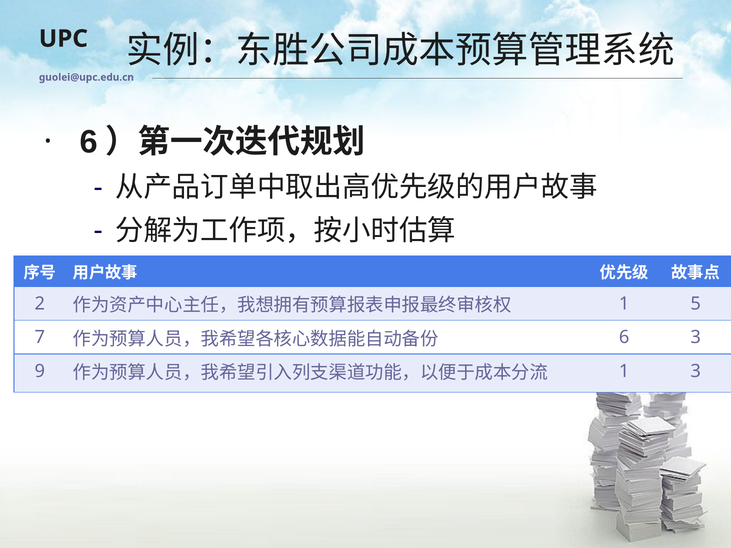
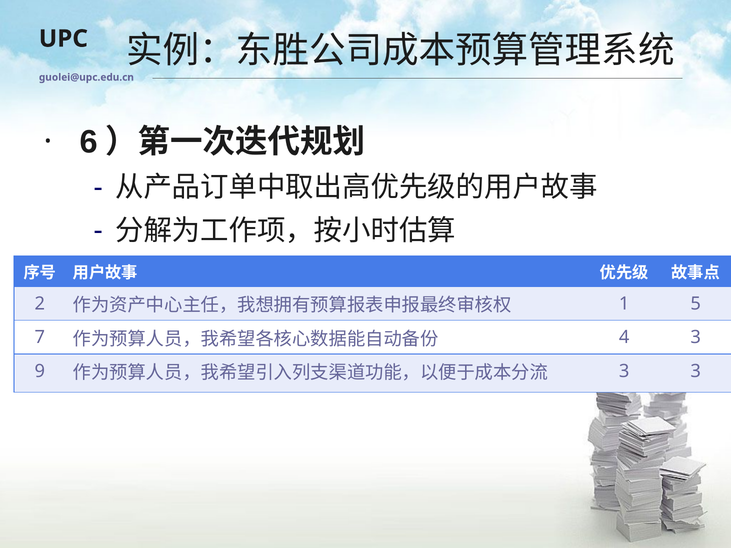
6: 6 -> 4 (624, 337)
1: 1 -> 3 (624, 371)
